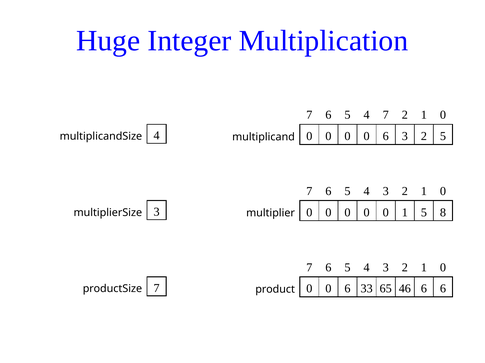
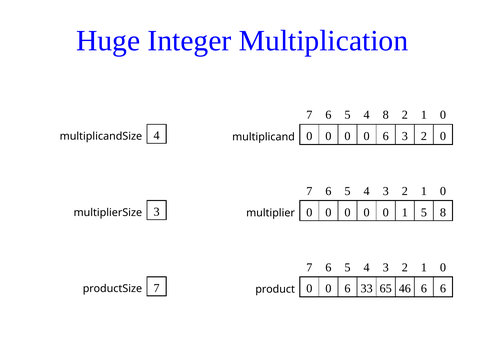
4 7: 7 -> 8 (386, 115)
2 5: 5 -> 0 (443, 136)
